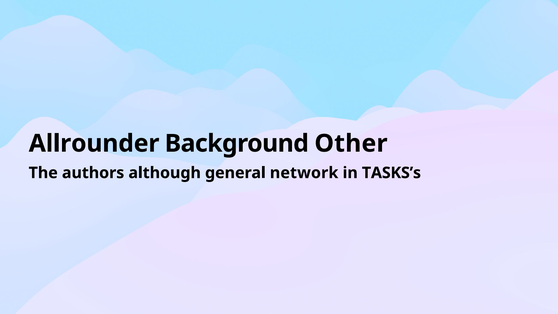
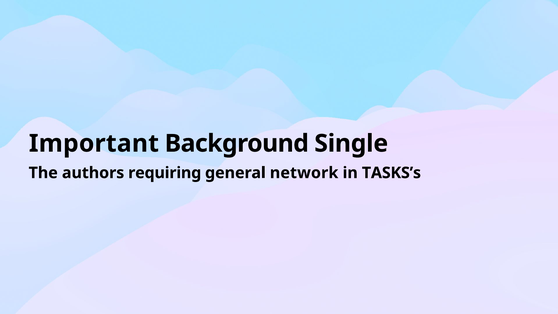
Allrounder: Allrounder -> Important (94, 143)
Other: Other -> Single (351, 143)
although: although -> requiring (165, 173)
